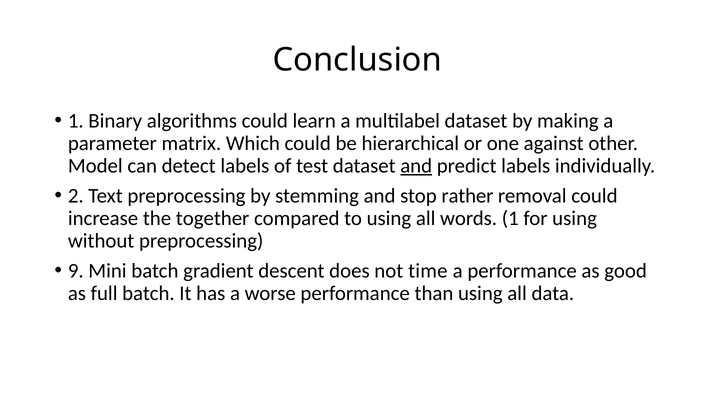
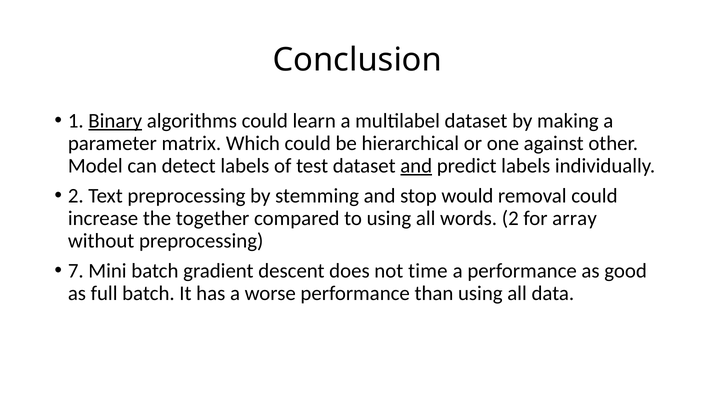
Binary underline: none -> present (115, 121)
rather: rather -> would (467, 196)
words 1: 1 -> 2 (510, 218)
for using: using -> array (575, 218)
9: 9 -> 7 (76, 271)
